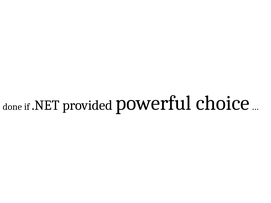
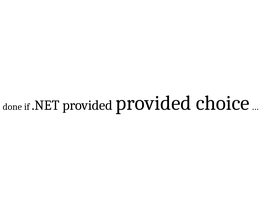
provided powerful: powerful -> provided (153, 103)
